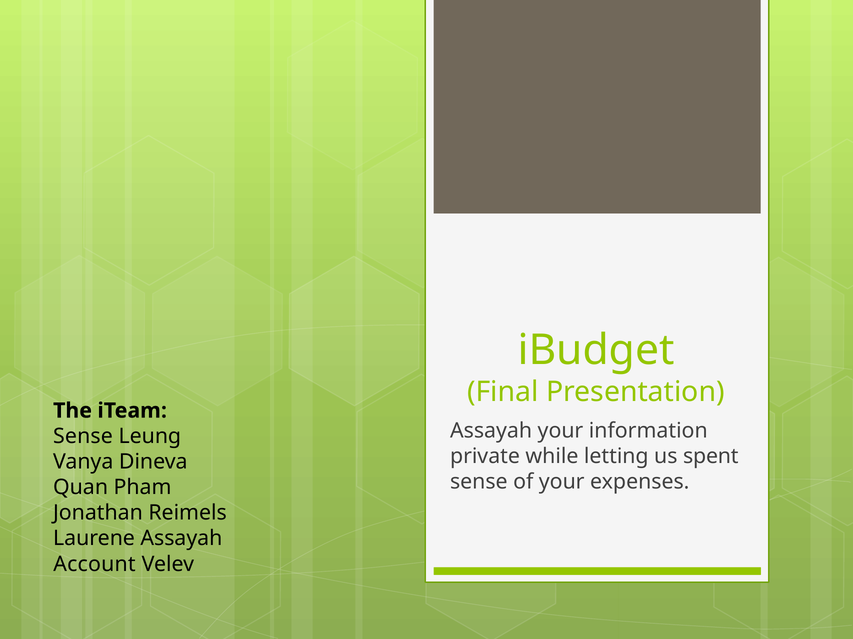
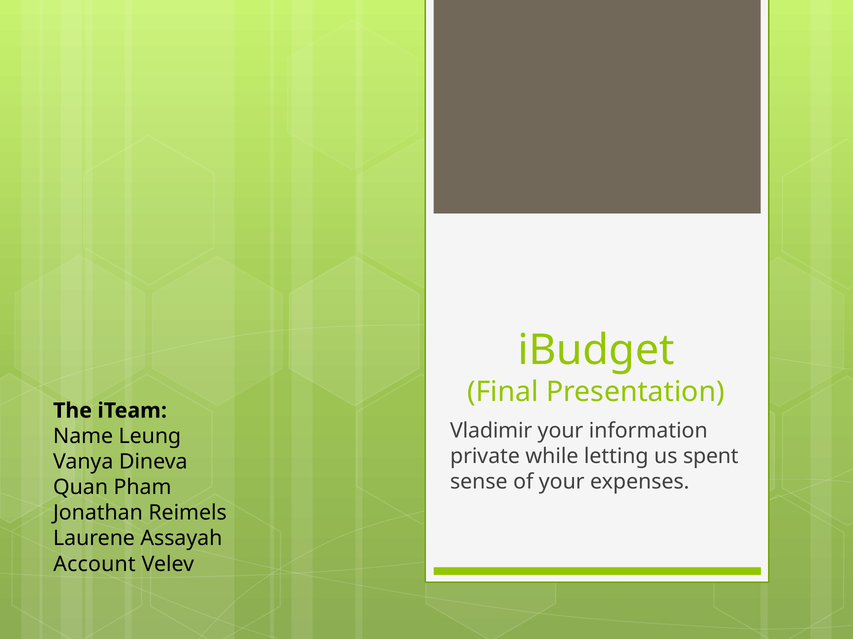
Assayah: Assayah -> Vladimir (491, 431)
Sense: Sense -> Name (83, 437)
